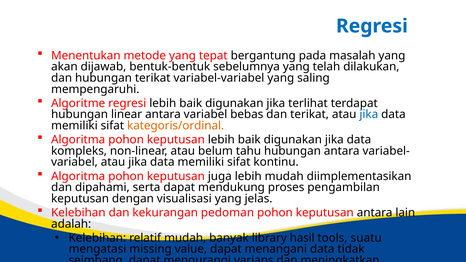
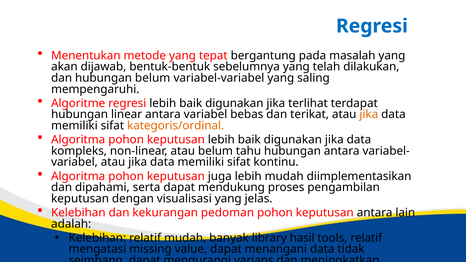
hubungan terikat: terikat -> belum (153, 78)
jika colour: blue -> orange (369, 115)
tools suatu: suatu -> relatif (366, 238)
